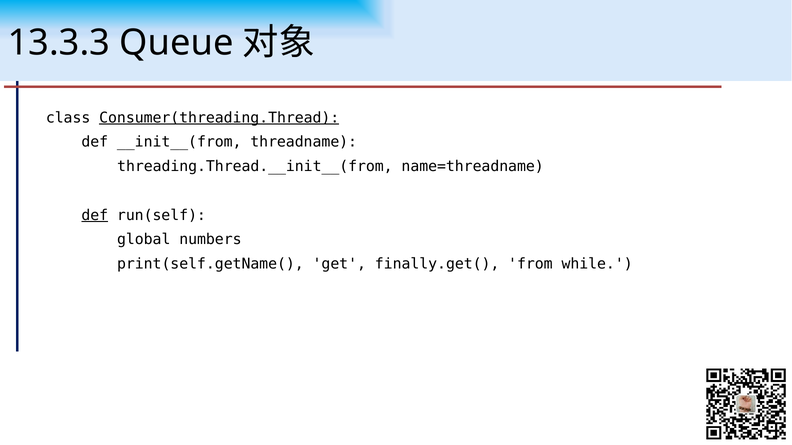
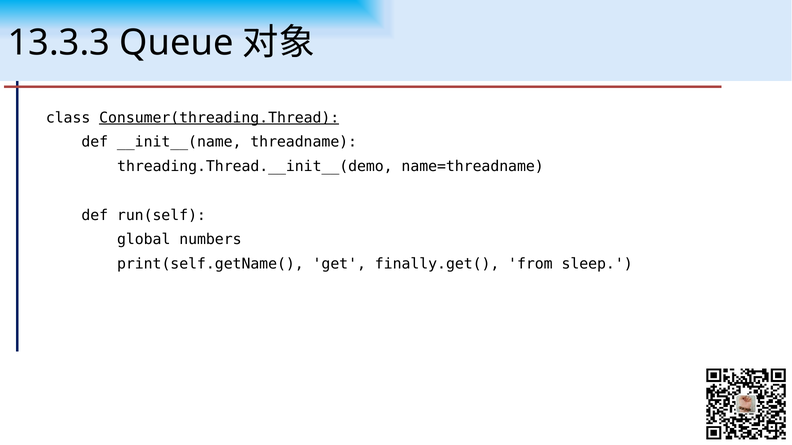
__init__(from: __init__(from -> __init__(name (179, 142)
threading.Thread.__init__(from: threading.Thread.__init__(from -> threading.Thread.__init__(demo (255, 167)
def underline: present -> none (95, 215)
while: while -> sleep (597, 264)
